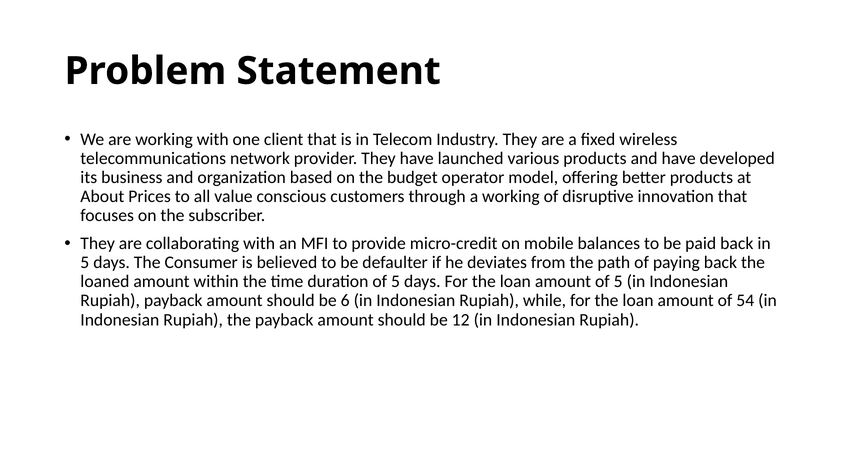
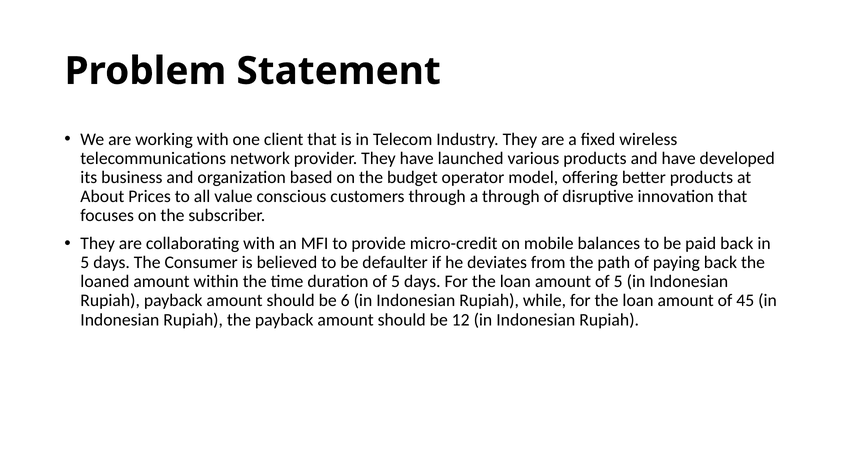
a working: working -> through (511, 196)
54: 54 -> 45 (745, 301)
